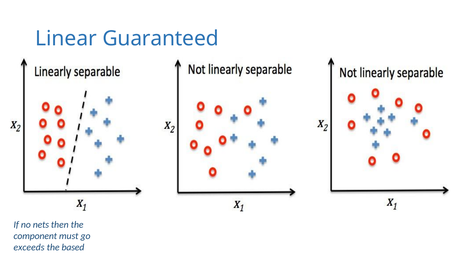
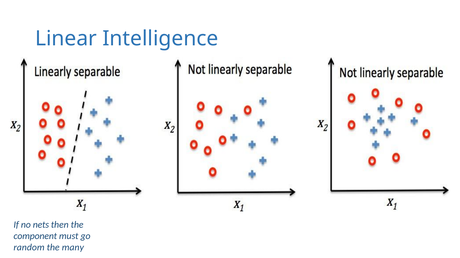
Guaranteed: Guaranteed -> Intelligence (160, 39)
exceeds: exceeds -> random (29, 248)
based: based -> many (73, 248)
